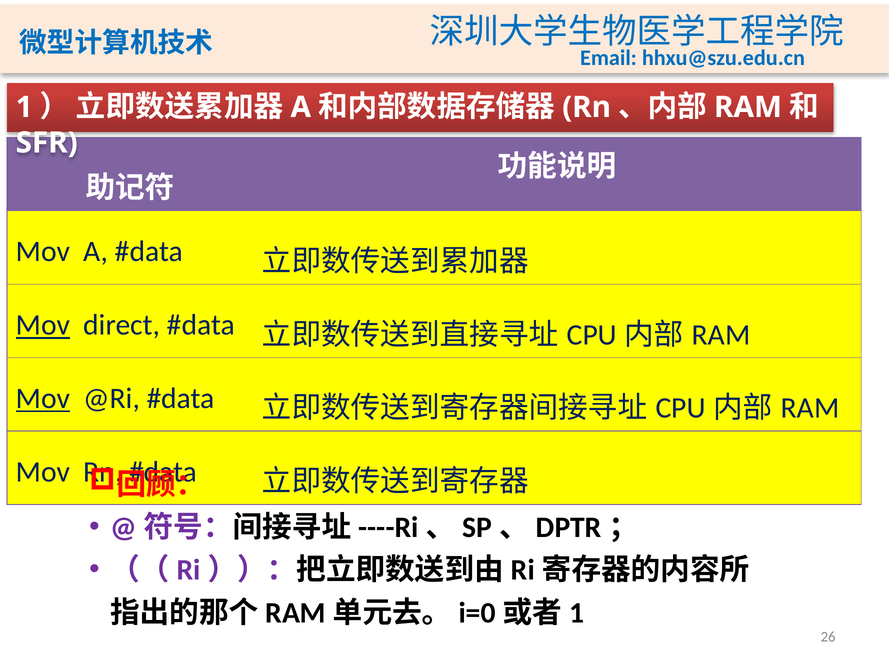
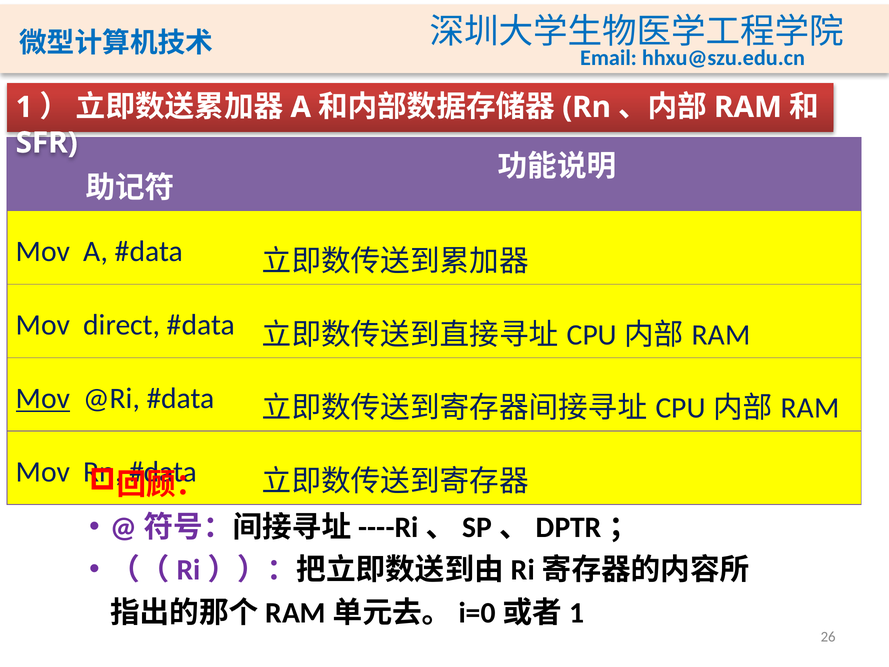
Mov underline: present -> none (43, 325)
